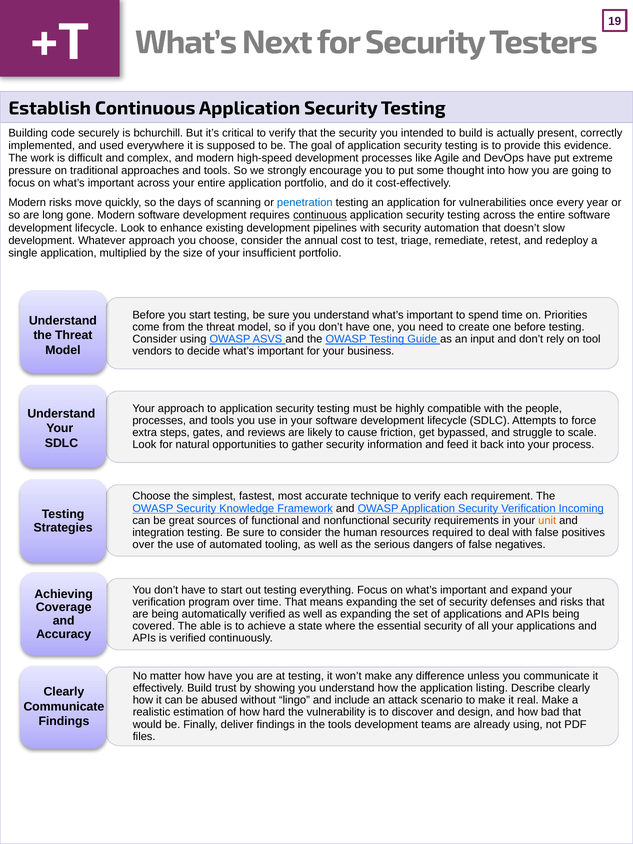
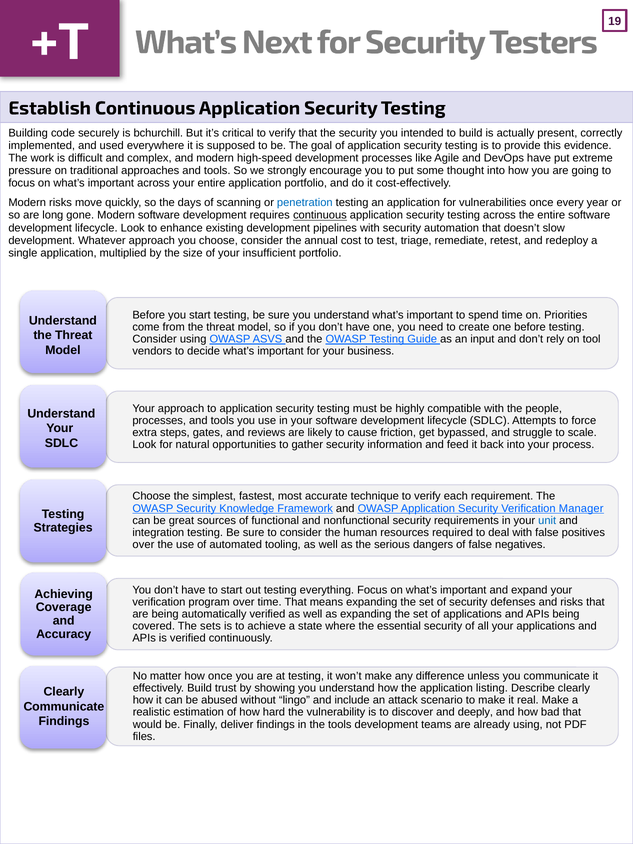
Incoming: Incoming -> Manager (581, 508)
unit colour: orange -> blue (547, 520)
able: able -> sets (210, 626)
how have: have -> once (220, 676)
design: design -> deeply (475, 712)
